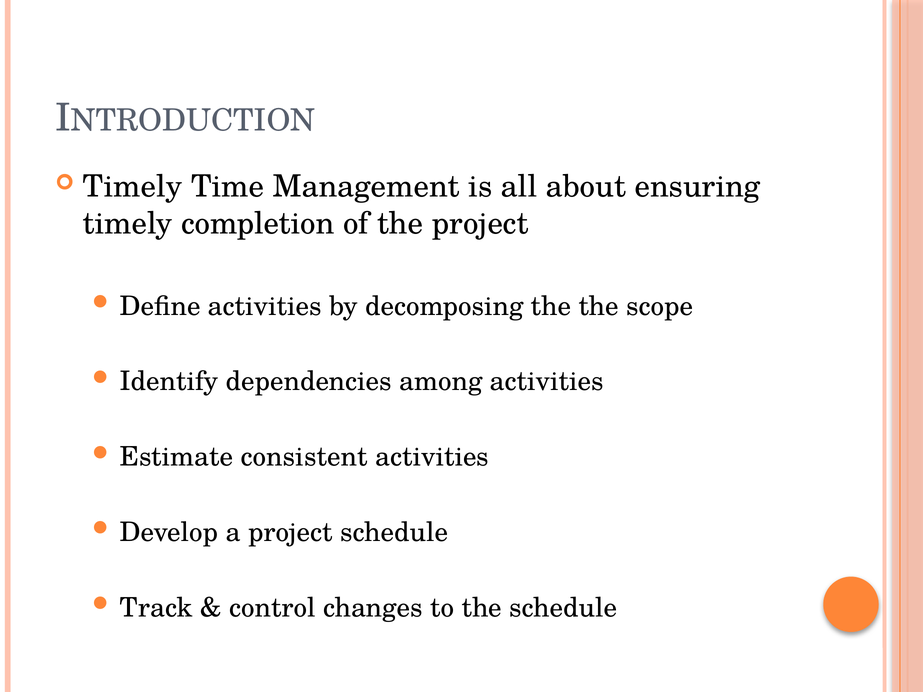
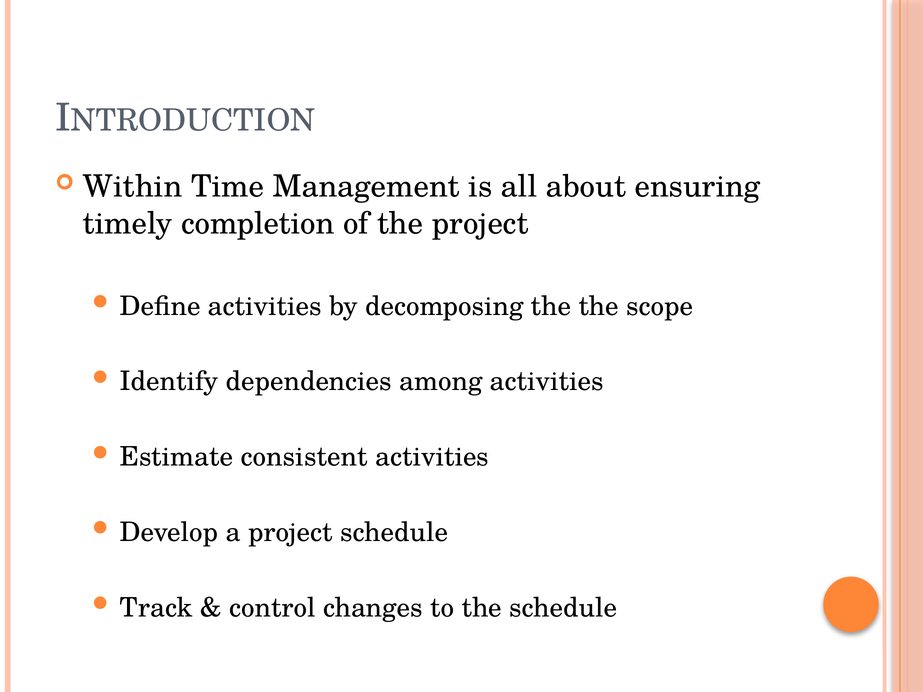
Timely: Timely -> Within (133, 187)
